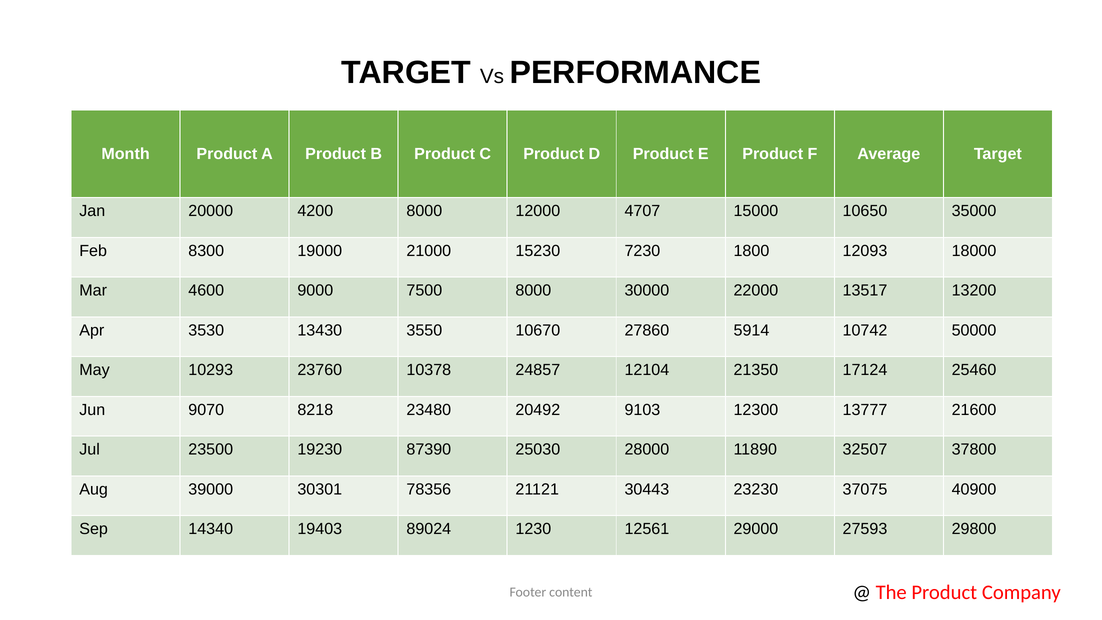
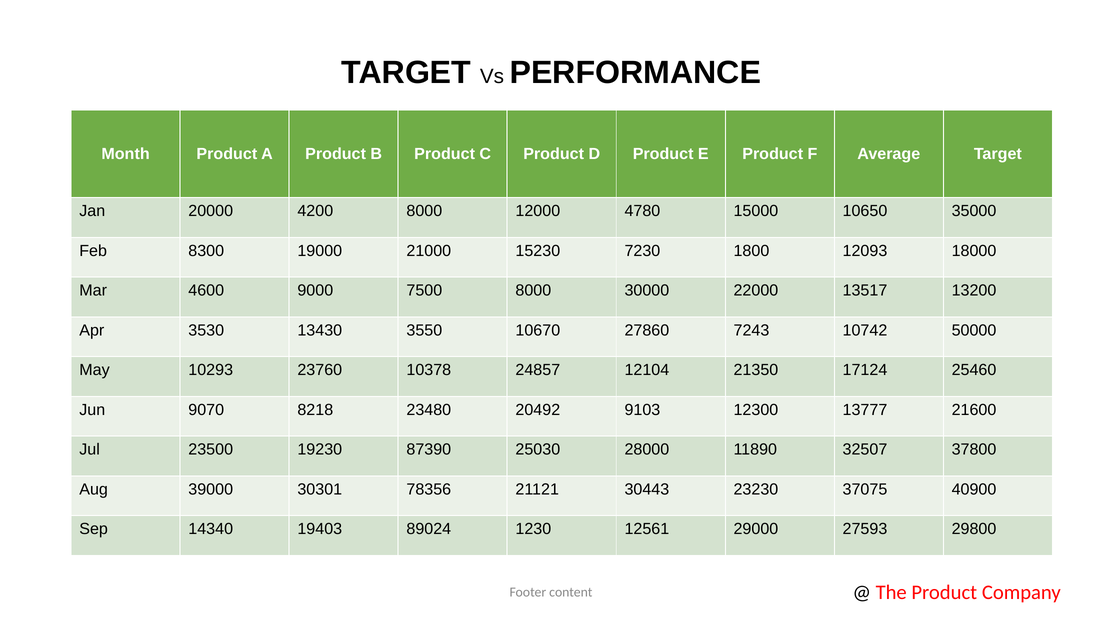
4707: 4707 -> 4780 (642, 211)
5914: 5914 -> 7243 (751, 330)
